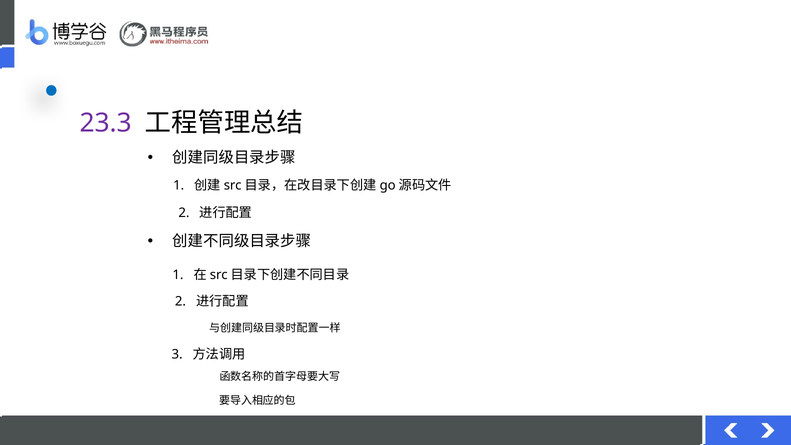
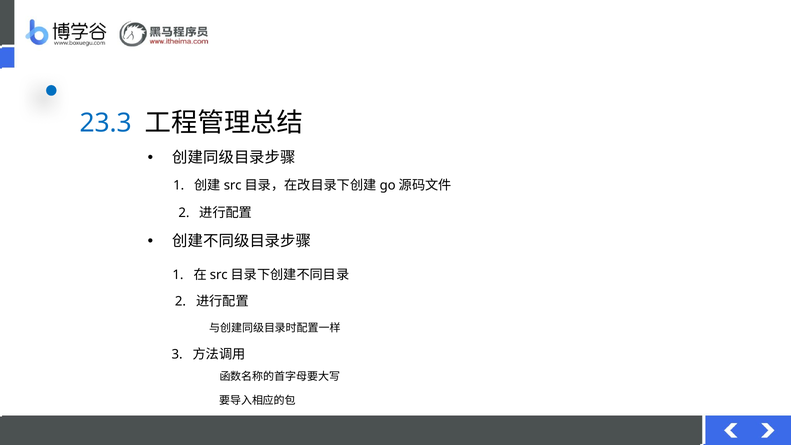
23.3 colour: purple -> blue (106, 123)
